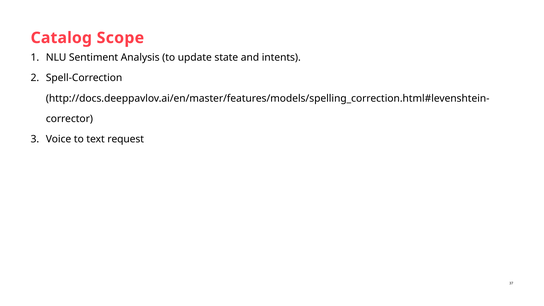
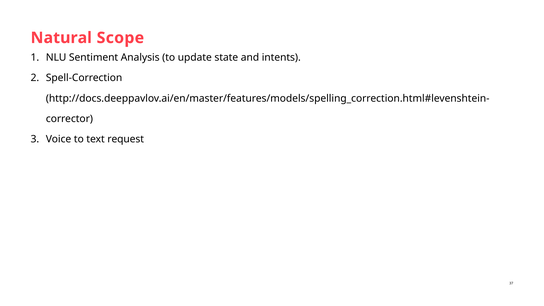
Catalog: Catalog -> Natural (61, 38)
